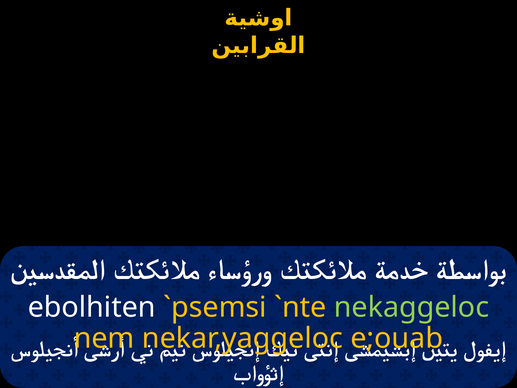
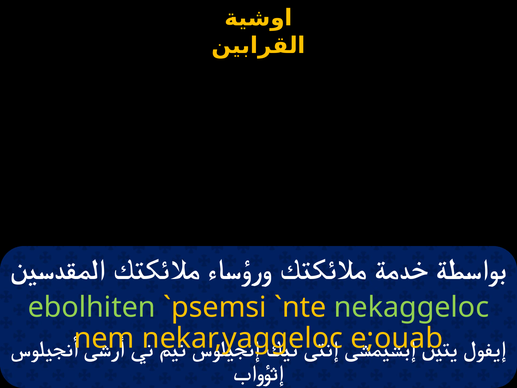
ebolhiten colour: white -> light green (92, 307)
